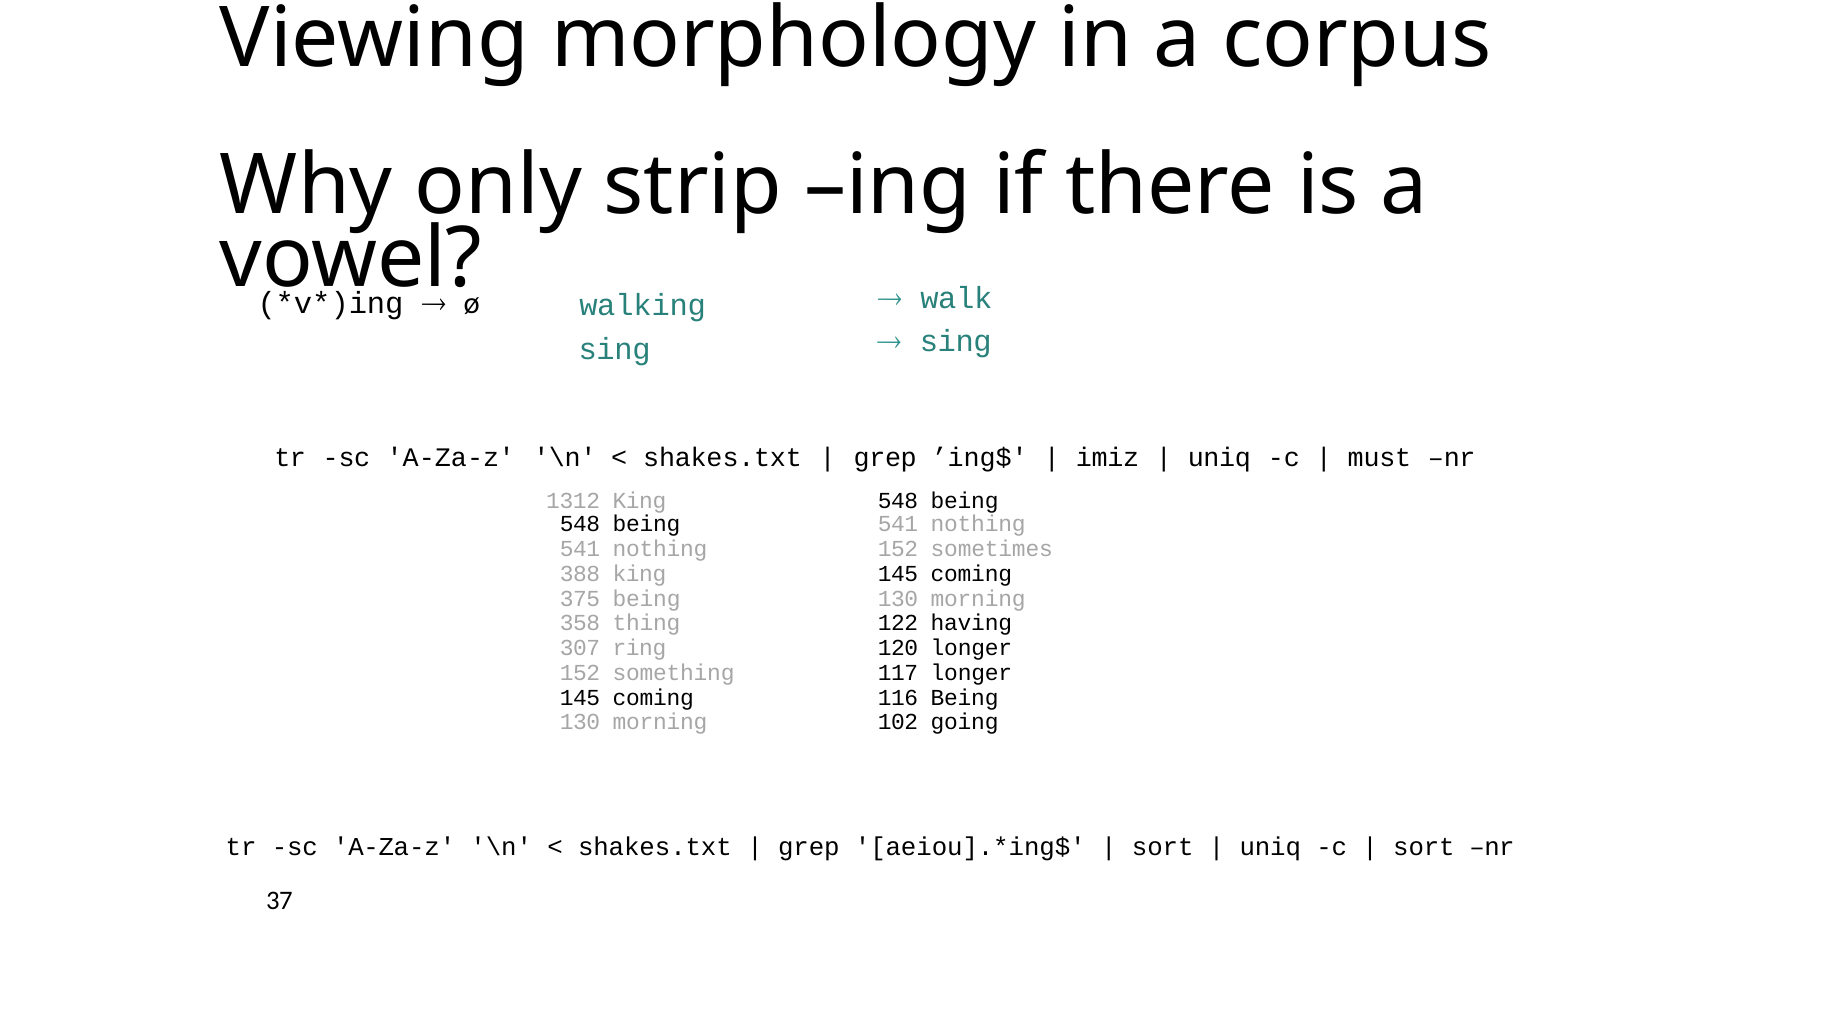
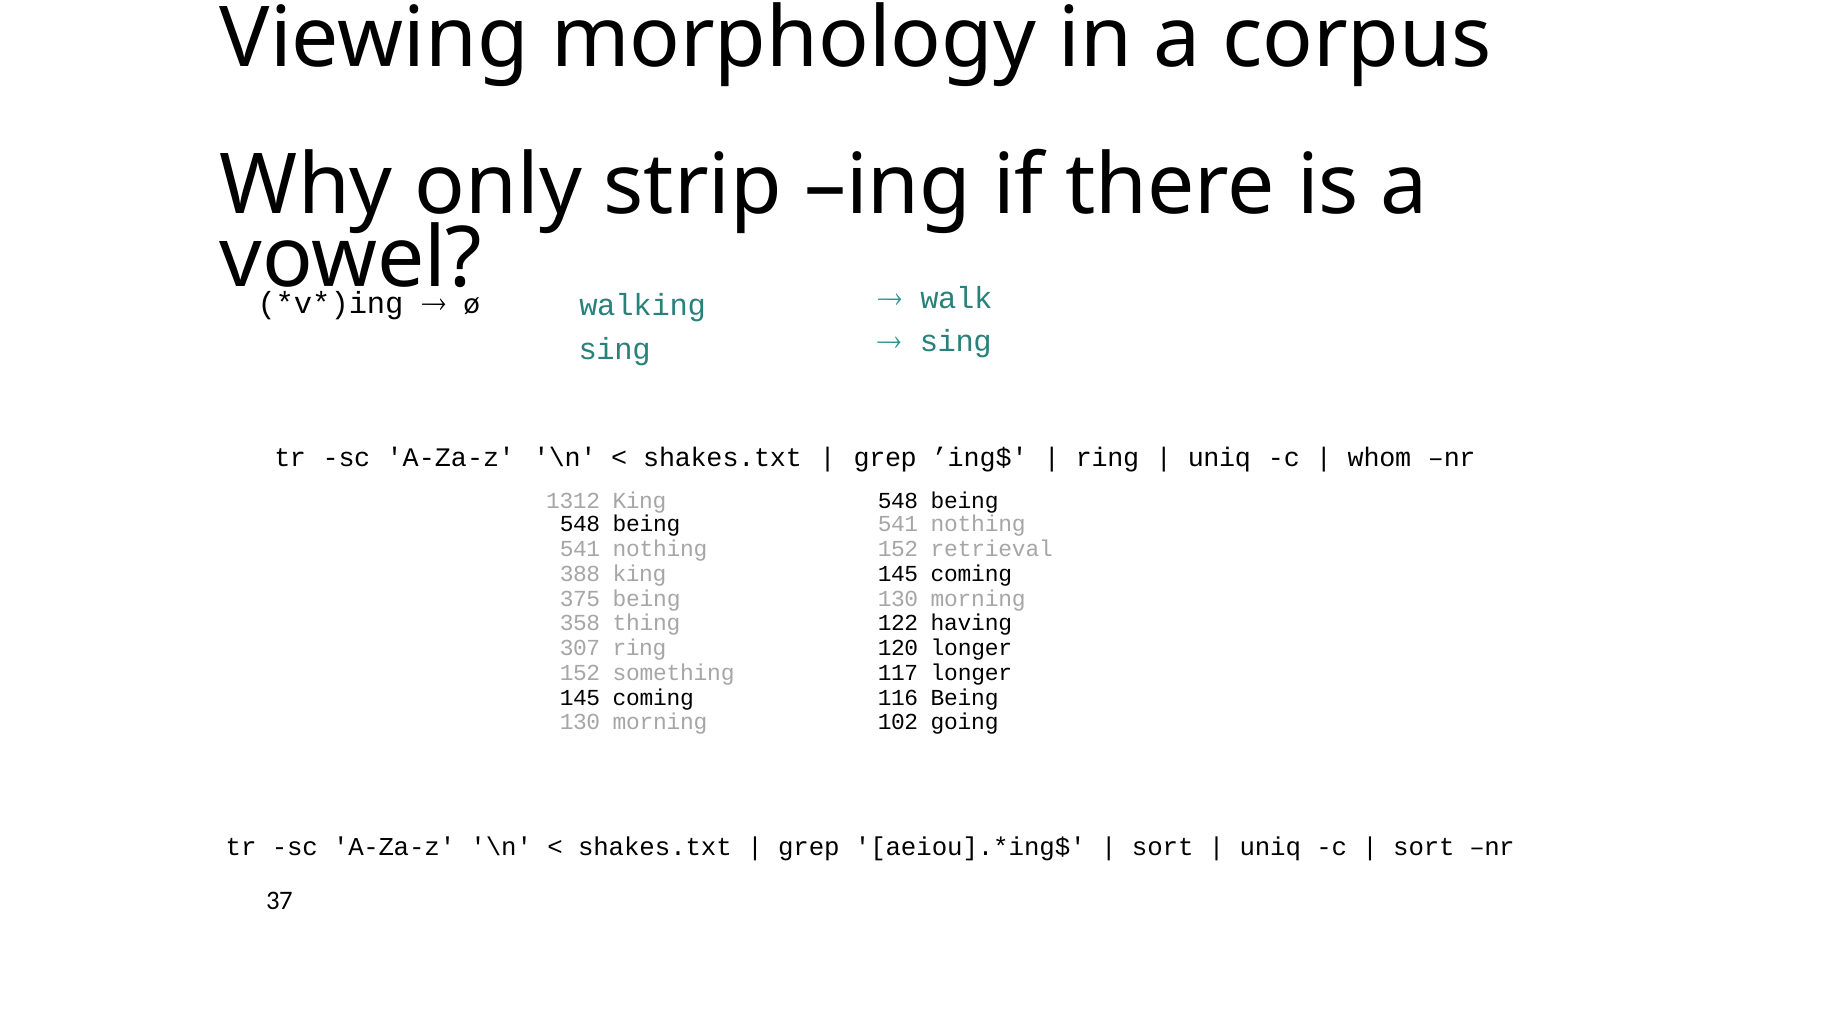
imiz: imiz -> ring (1107, 457)
must: must -> whom (1379, 457)
sometimes: sometimes -> retrieval (992, 549)
